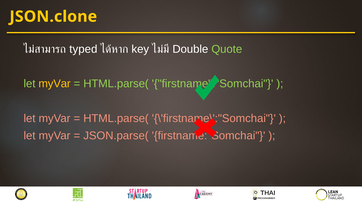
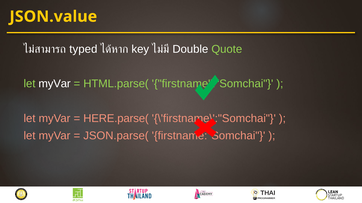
JSON.clone: JSON.clone -> JSON.value (53, 17)
myVar colour: yellow -> white (55, 84)
HTML.parse(: HTML.parse( -> HERE.parse( (116, 119)
